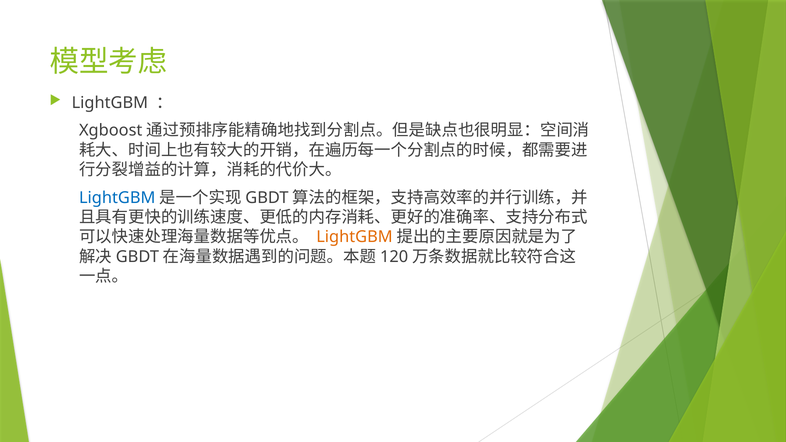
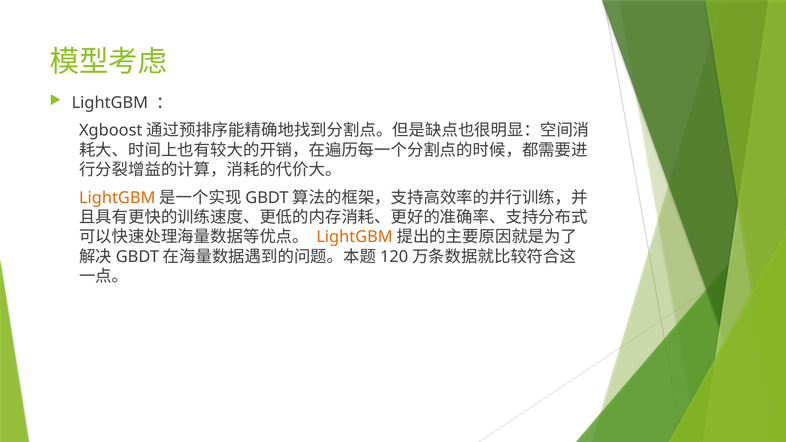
LightGBM colour: blue -> orange (117, 198)
